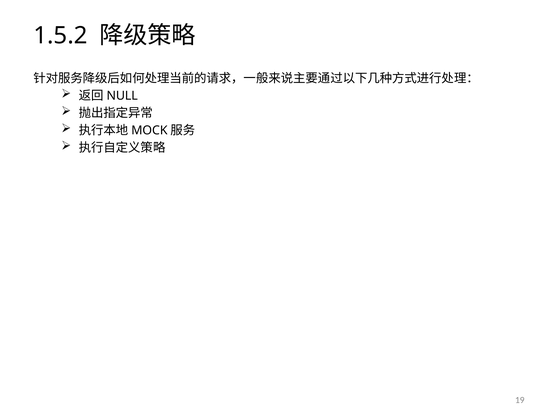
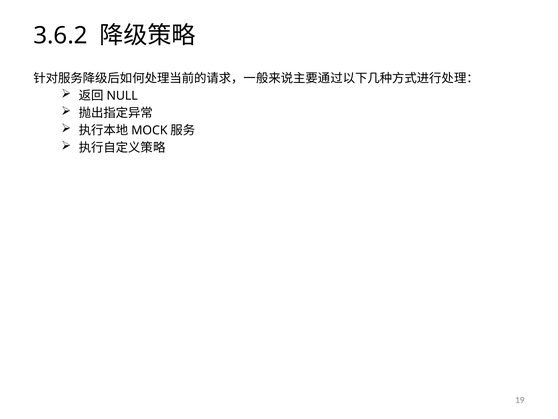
1.5.2: 1.5.2 -> 3.6.2 (60, 36)
